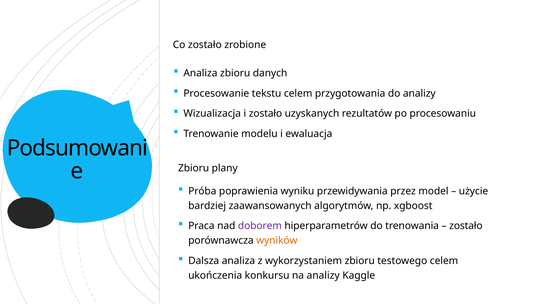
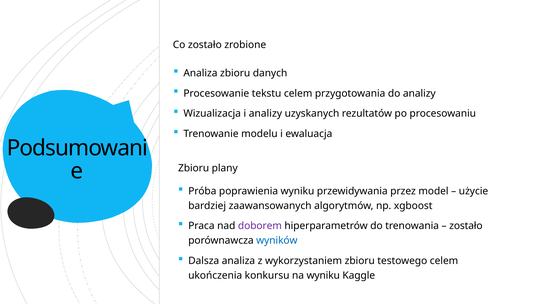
i zostało: zostało -> analizy (265, 114)
wyników colour: orange -> blue (277, 240)
na analizy: analizy -> wyniku (323, 275)
